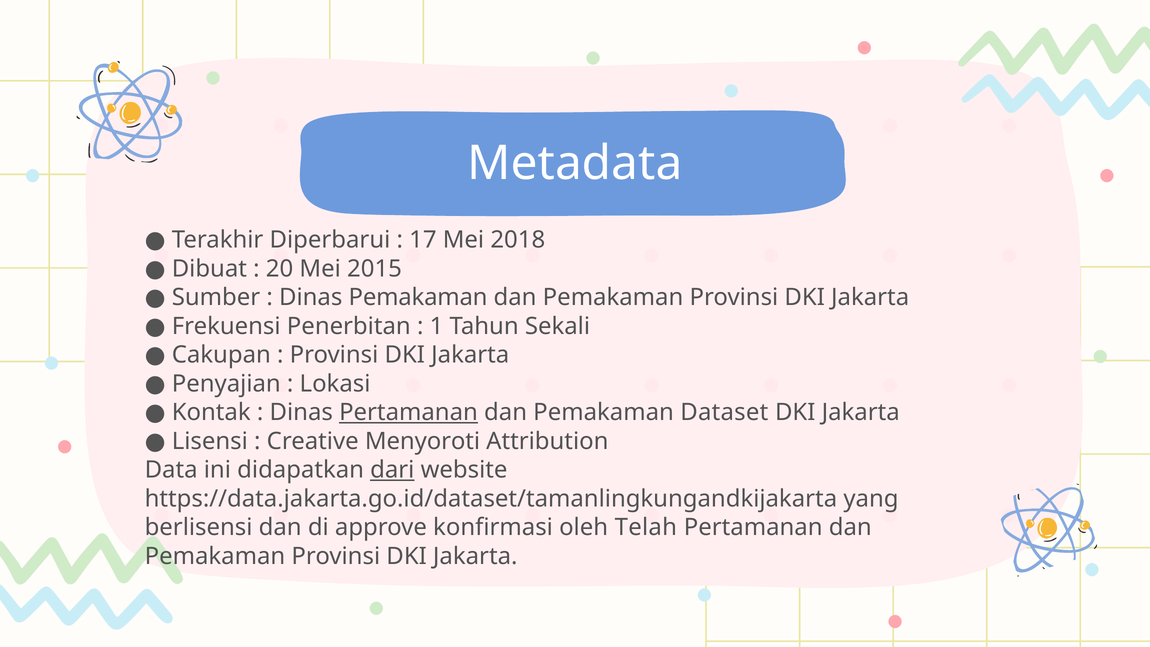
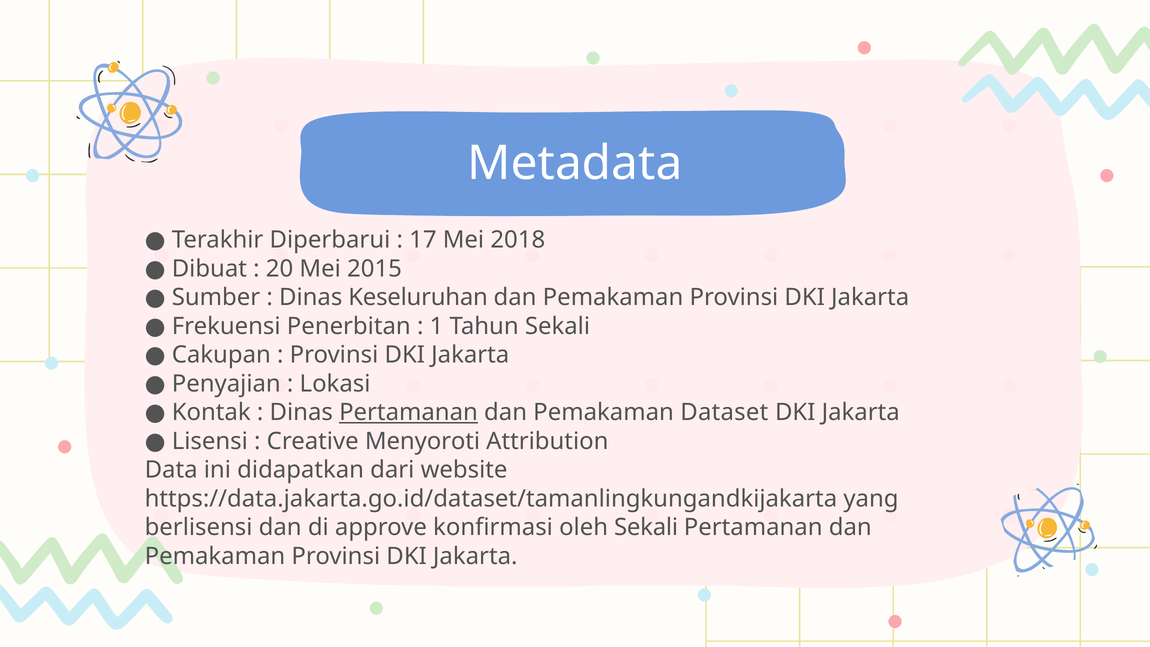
Dinas Pemakaman: Pemakaman -> Keseluruhan (418, 297)
dari underline: present -> none (392, 470)
oleh Telah: Telah -> Sekali (646, 527)
